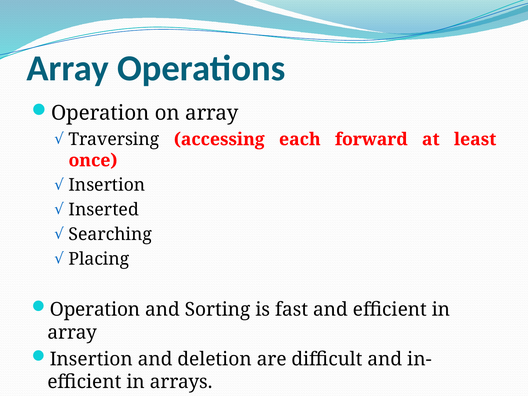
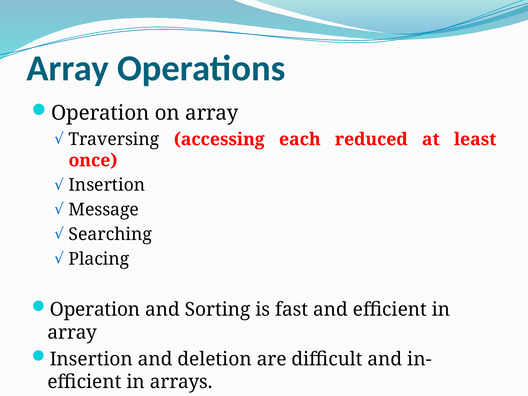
forward: forward -> reduced (371, 139)
Inserted: Inserted -> Message (104, 210)
